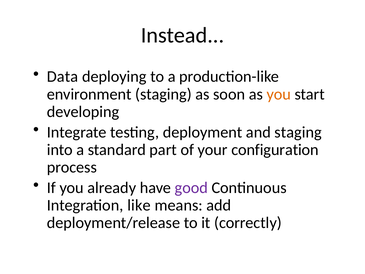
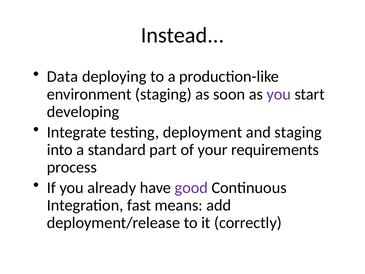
you colour: orange -> purple (279, 94)
configuration: configuration -> requirements (275, 150)
like: like -> fast (139, 205)
